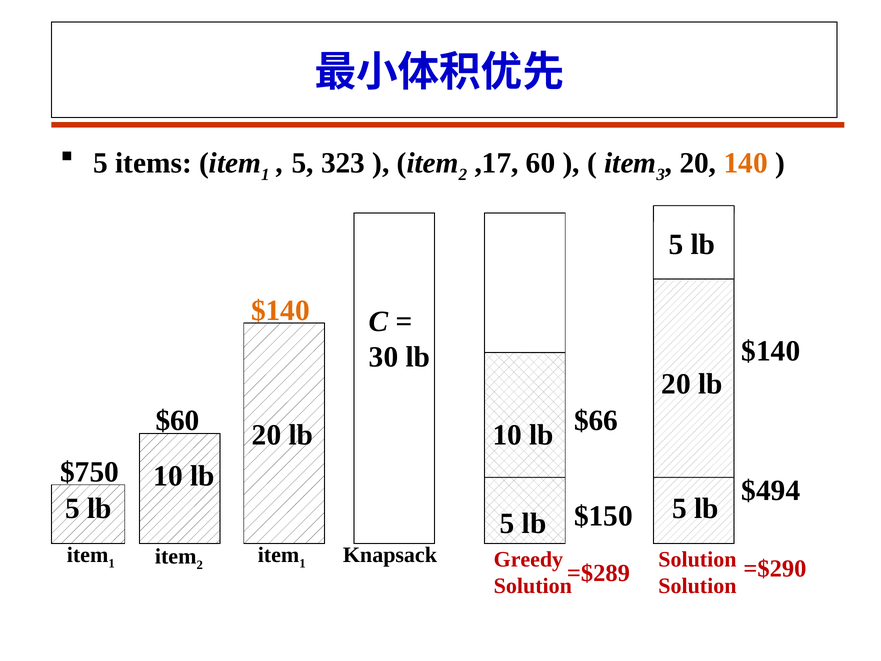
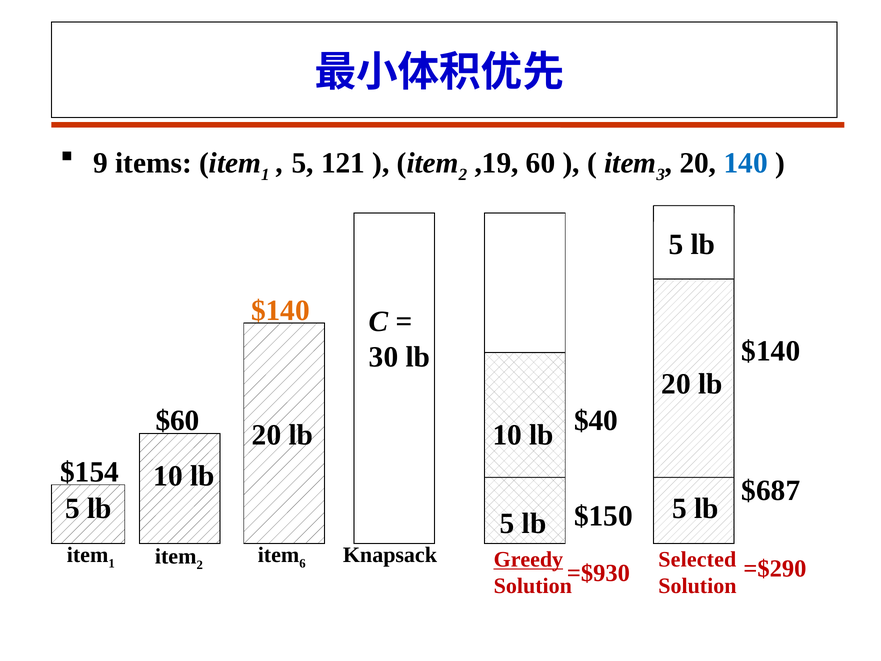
5: 5 -> 9 (101, 163)
323: 323 -> 121 (343, 163)
,17: ,17 -> ,19 (497, 163)
140 colour: orange -> blue (746, 163)
$66: $66 -> $40 (596, 420)
$750: $750 -> $154 (90, 472)
$494: $494 -> $687 (771, 490)
1: 1 -> 6 (303, 564)
Greedy underline: none -> present (528, 559)
Solution: Solution -> Selected (697, 559)
=$289: =$289 -> =$930 (598, 573)
